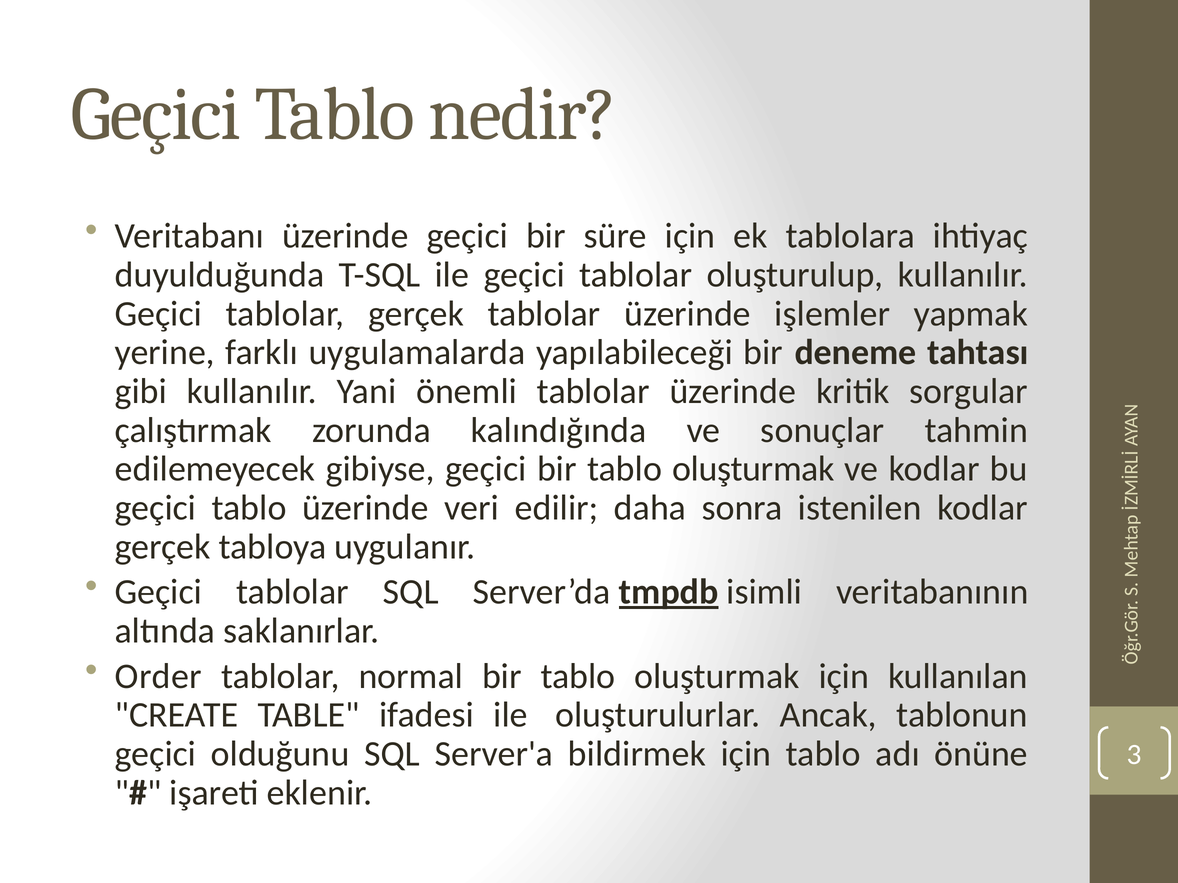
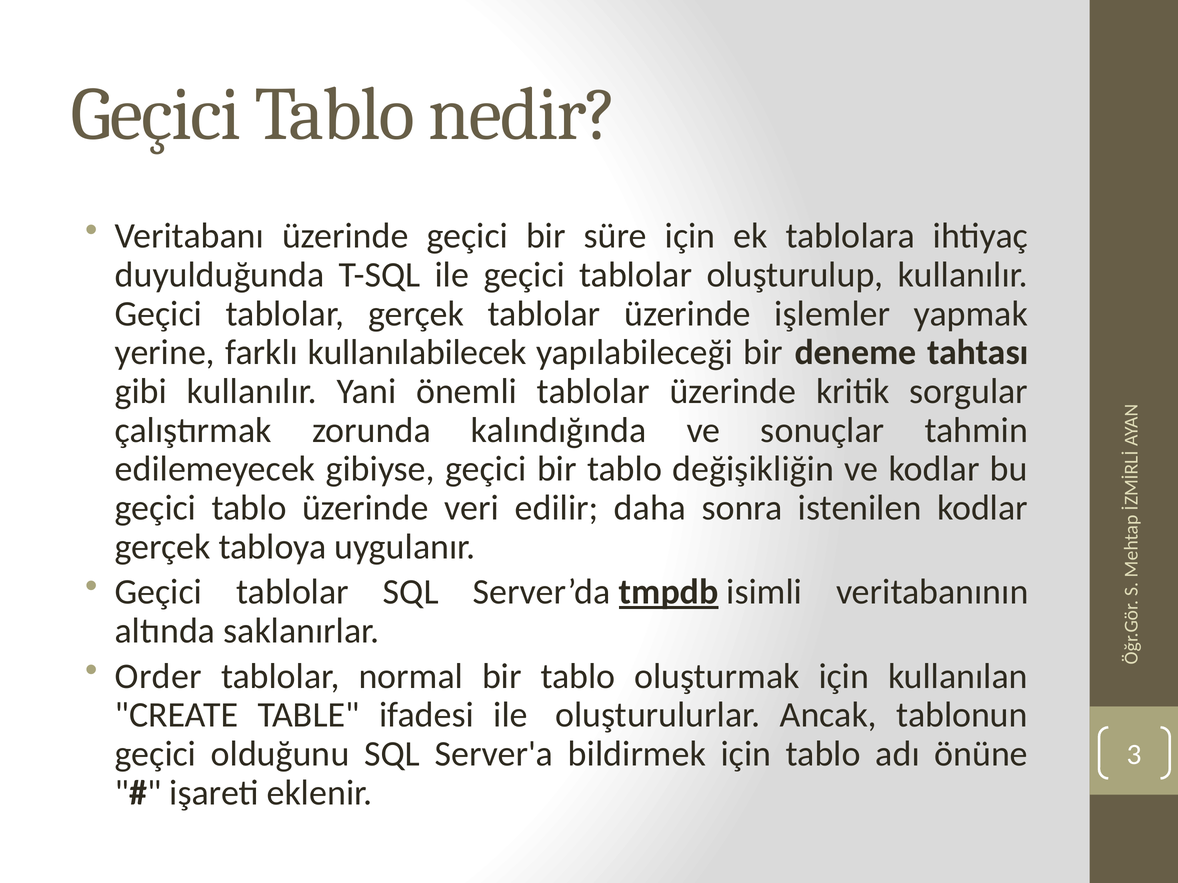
uygulamalarda: uygulamalarda -> kullanılabilecek (417, 353)
geçici bir tablo oluşturmak: oluşturmak -> değişikliğin (753, 469)
